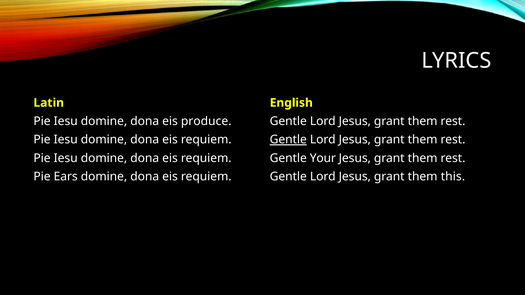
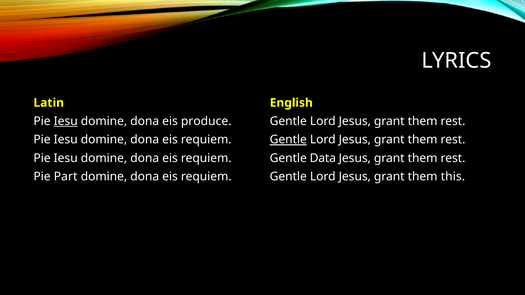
Iesu underline: none -> present (66, 121)
Your: Your -> Data (323, 158)
Ears: Ears -> Part (66, 177)
